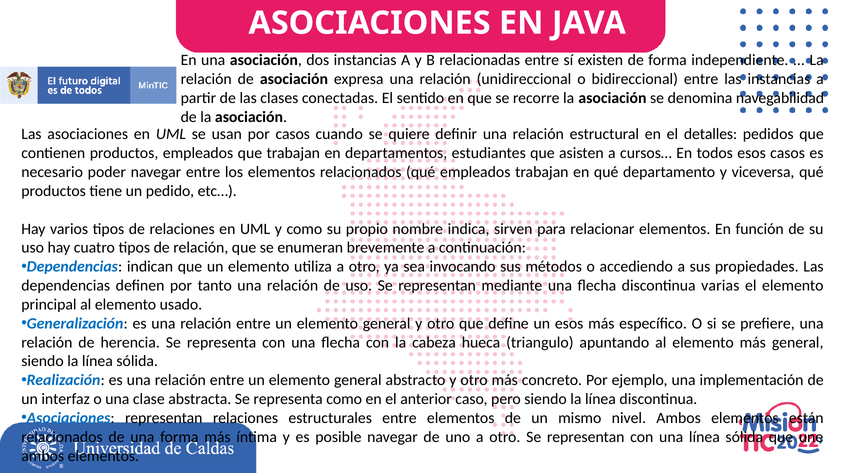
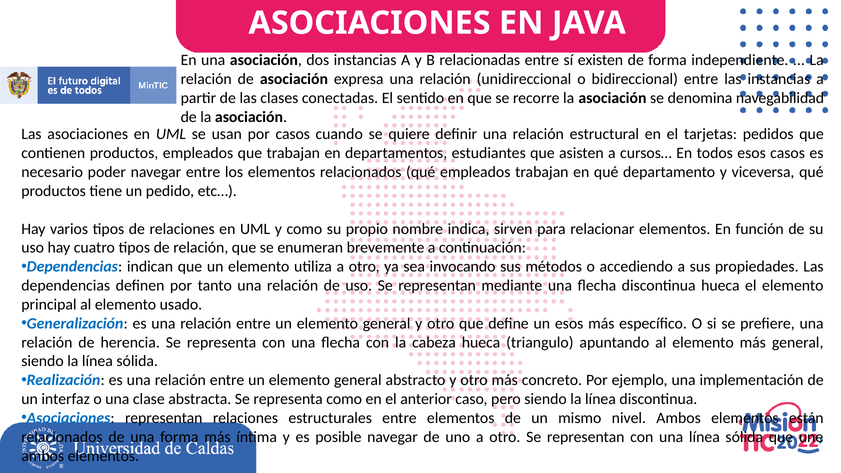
detalles: detalles -> tarjetas (710, 134)
discontinua varias: varias -> hueca (720, 286)
